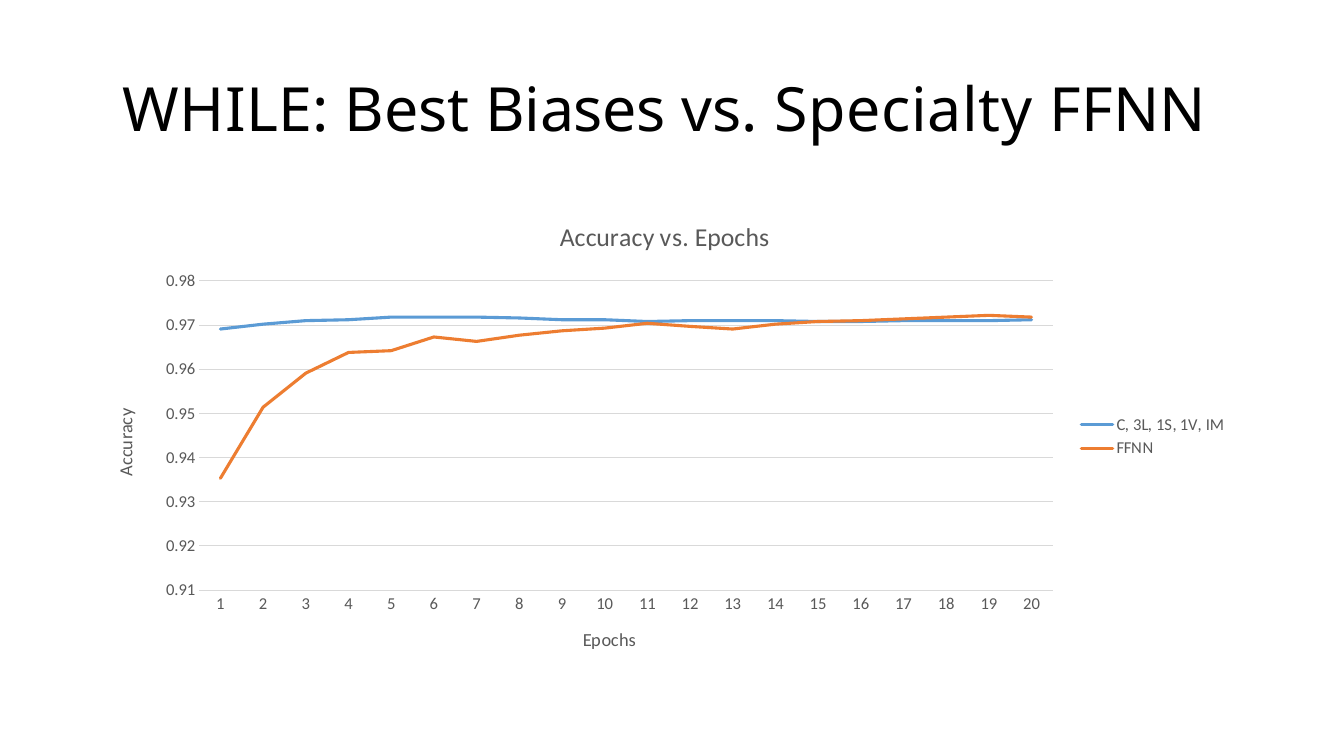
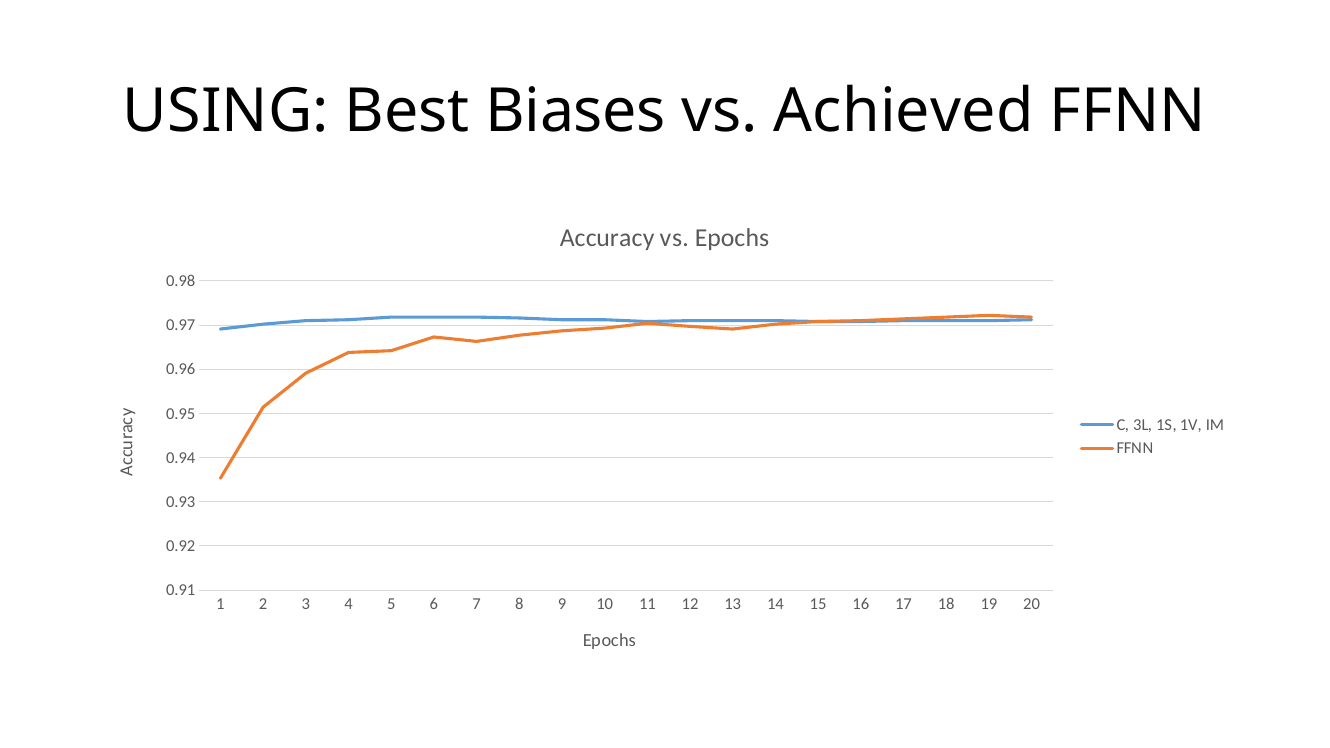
WHILE: WHILE -> USING (226, 112)
Specialty: Specialty -> Achieved (904, 112)
